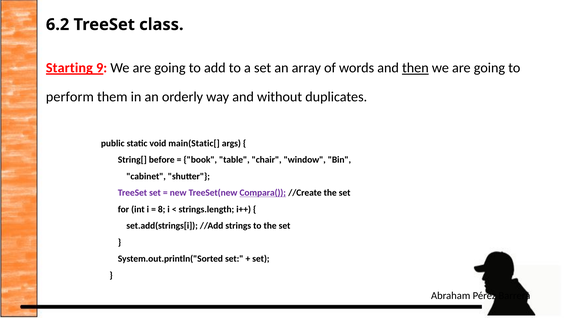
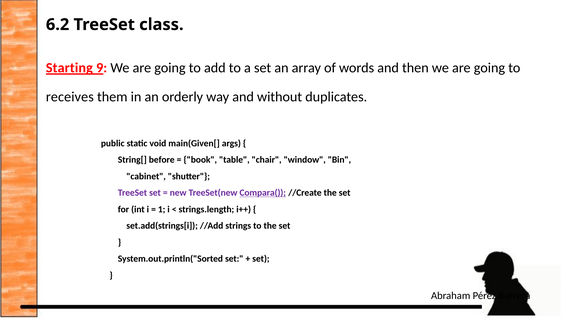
then underline: present -> none (415, 68)
perform: perform -> receives (70, 97)
main(Static[: main(Static[ -> main(Given[ (194, 143)
8: 8 -> 1 (162, 209)
